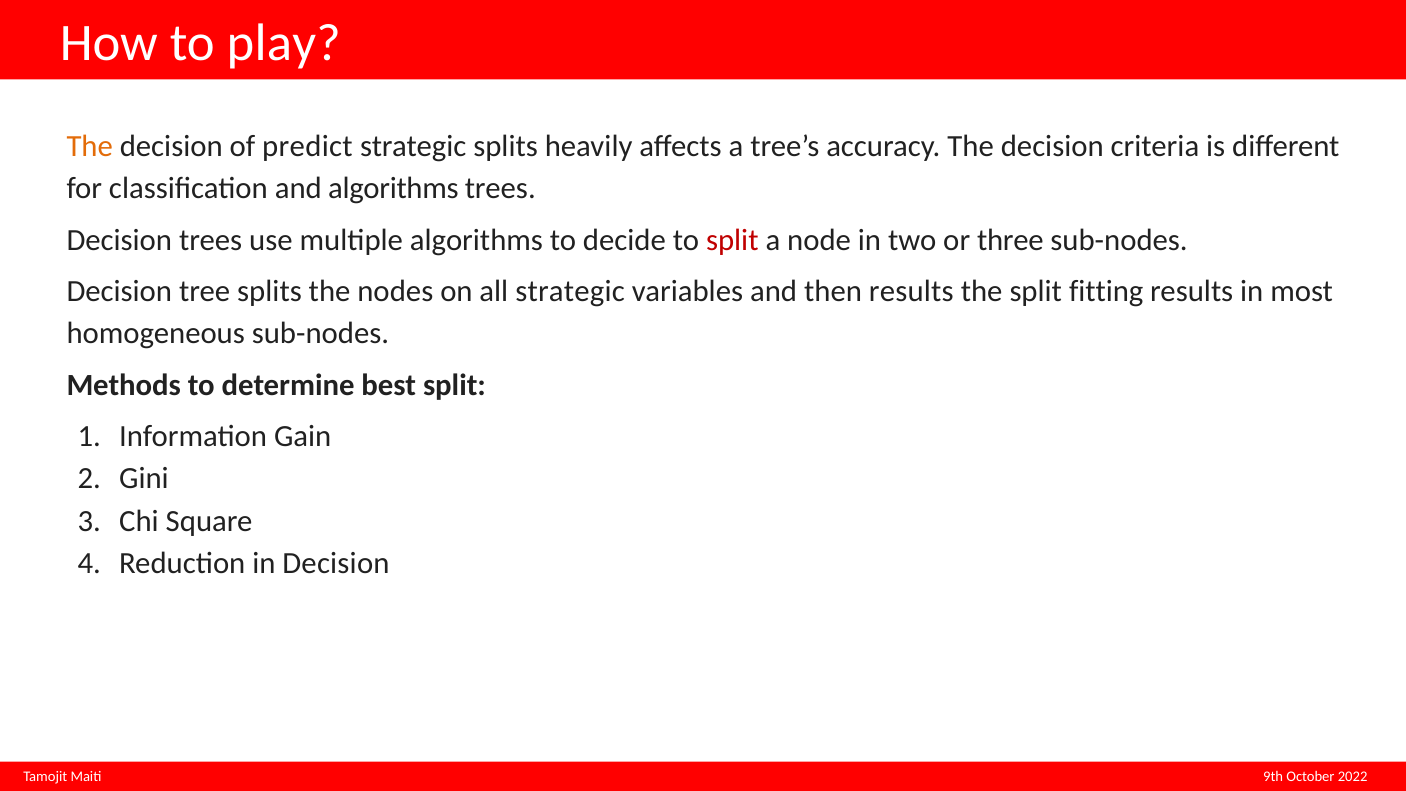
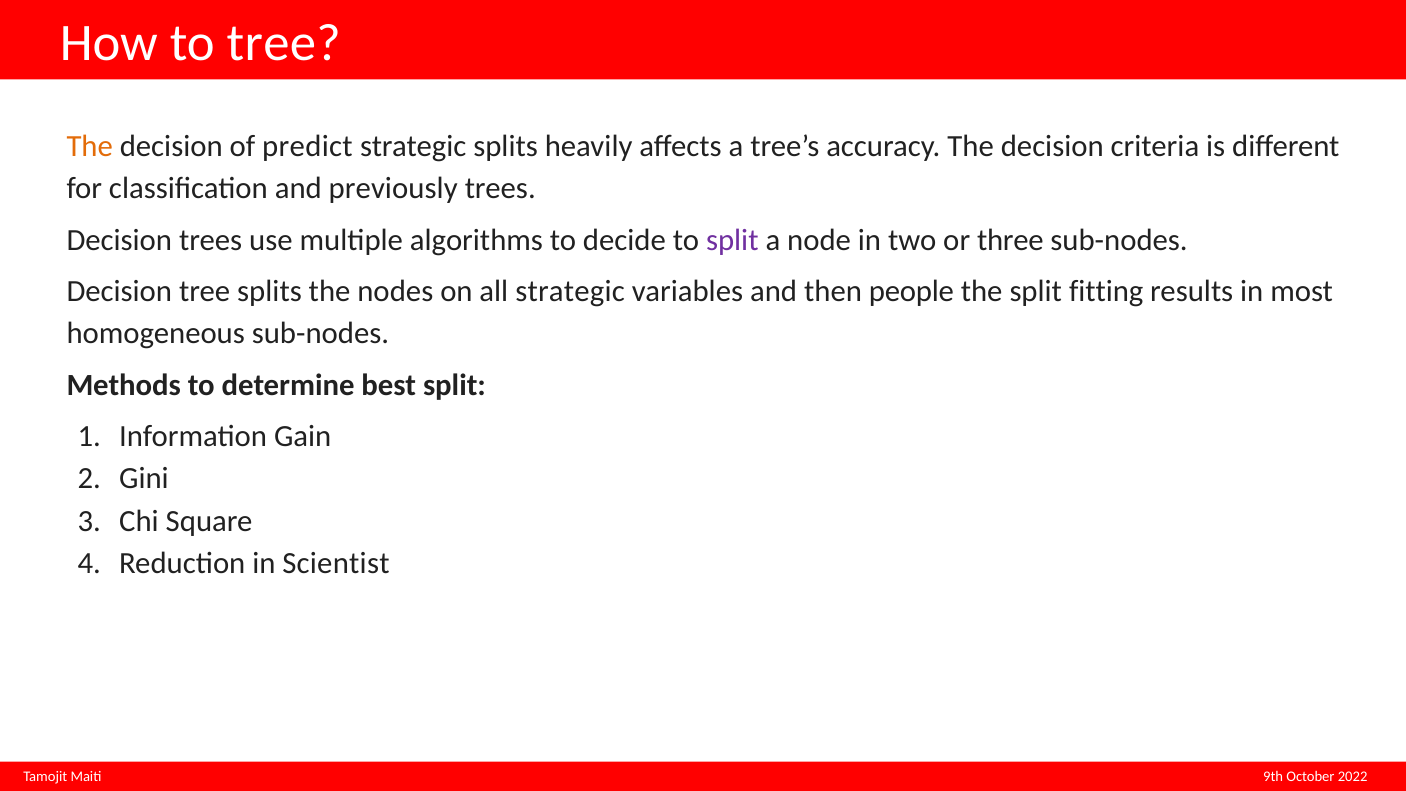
to play: play -> tree (284, 43)
and algorithms: algorithms -> previously (393, 189)
split colour: red -> purple (732, 240)
then results: results -> people (911, 291)
in Decision: Decision -> Scientist (336, 563)
